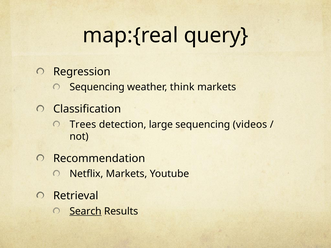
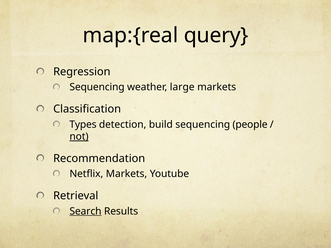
think: think -> large (182, 87)
Trees: Trees -> Types (83, 125)
large: large -> build (161, 125)
videos: videos -> people (250, 125)
not underline: none -> present (79, 137)
